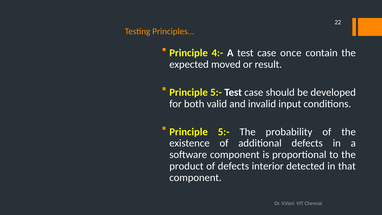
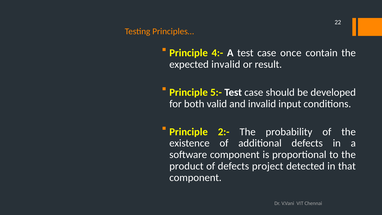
expected moved: moved -> invalid (226, 64)
5:-: 5:- -> 2:- (224, 132)
interior: interior -> project (268, 166)
